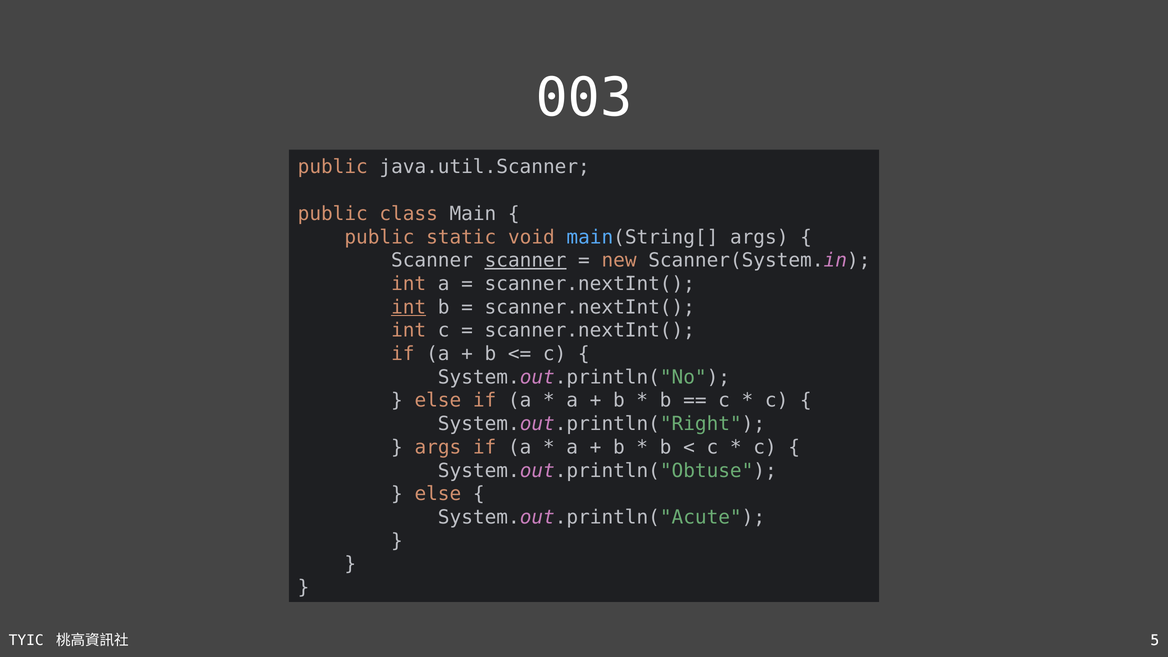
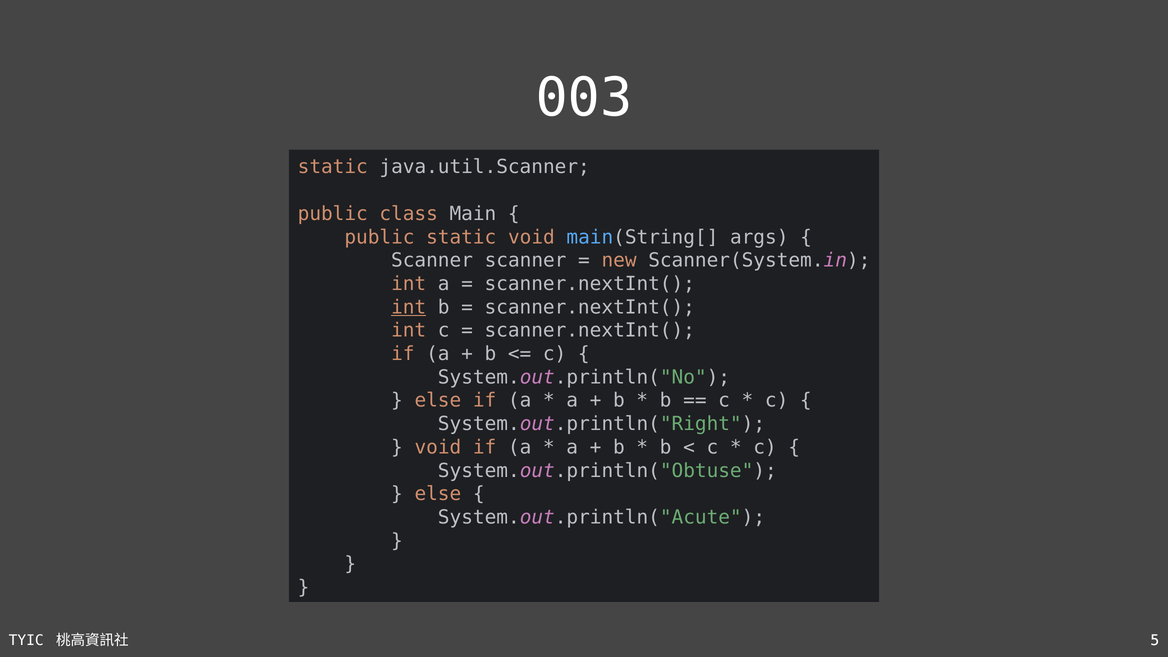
public: public -> static (333, 167)
scanner underline: present -> none (526, 260)
args: args -> void (438, 447)
